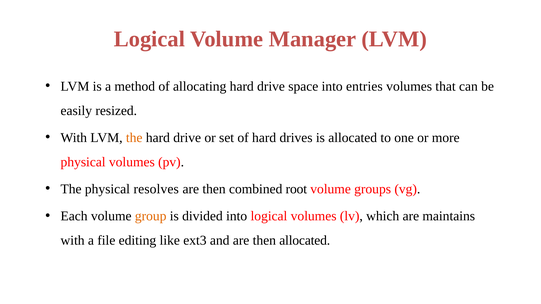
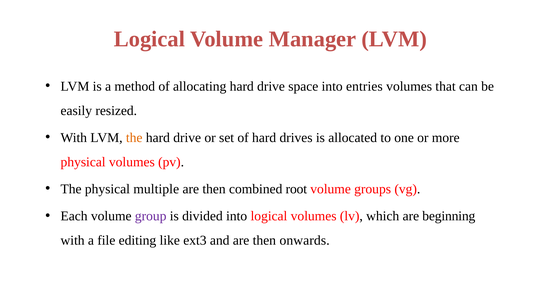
resolves: resolves -> multiple (156, 189)
group colour: orange -> purple (151, 216)
maintains: maintains -> beginning (449, 216)
then allocated: allocated -> onwards (305, 241)
